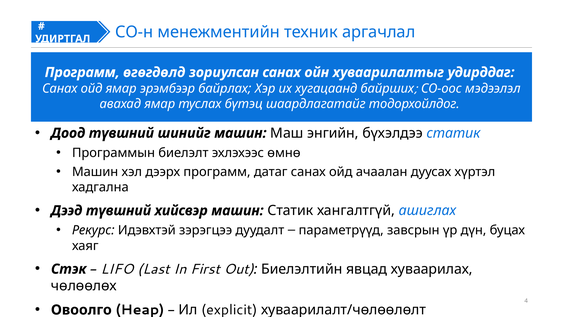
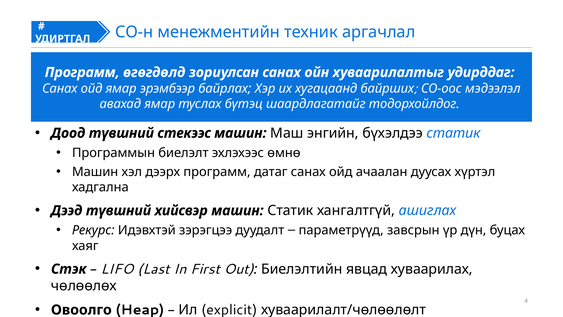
шинийг: шинийг -> стекээс (184, 133)
